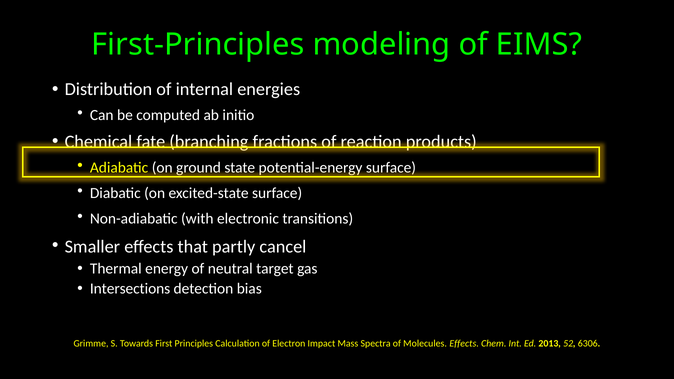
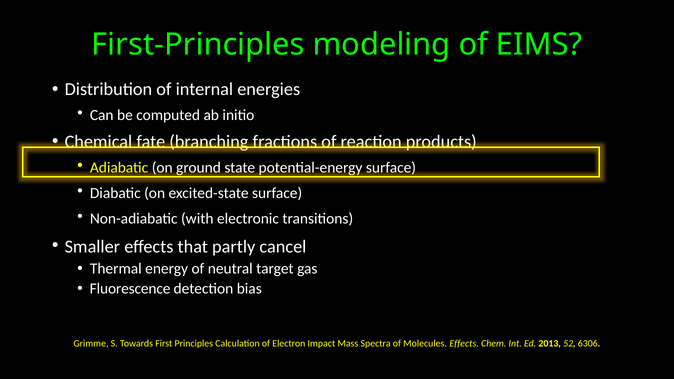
Intersections: Intersections -> Fluorescence (130, 289)
